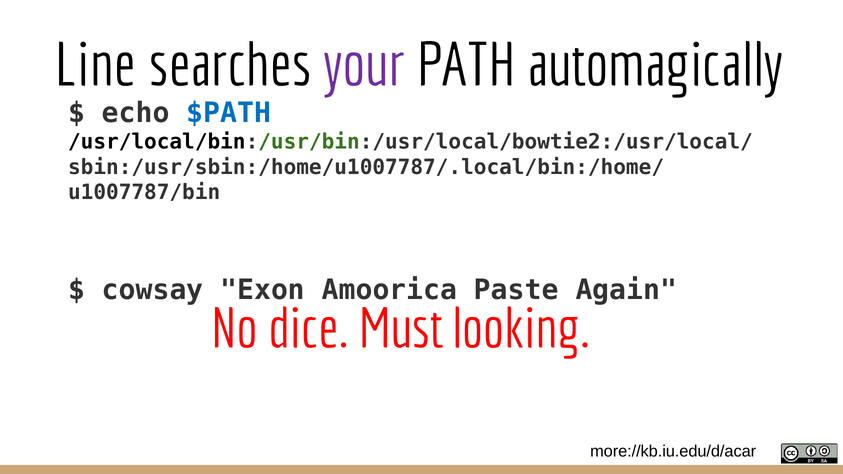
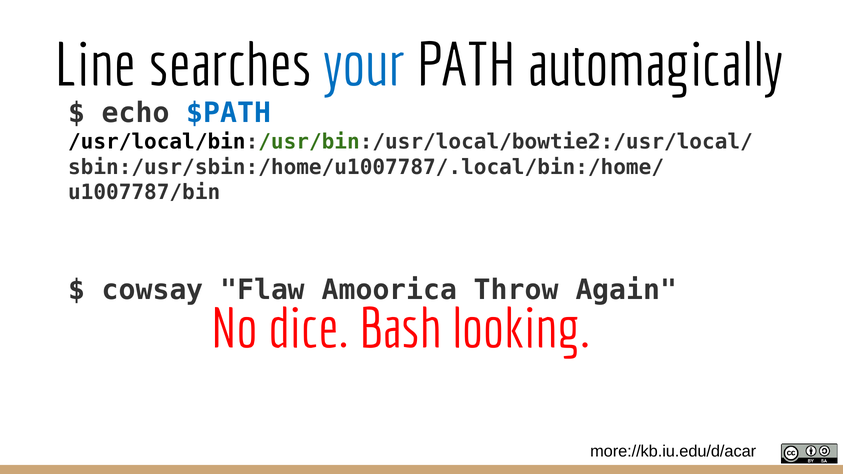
your colour: purple -> blue (364, 66)
Exon: Exon -> Flaw (263, 290)
Paste: Paste -> Throw (516, 290)
Must: Must -> Bash (401, 329)
